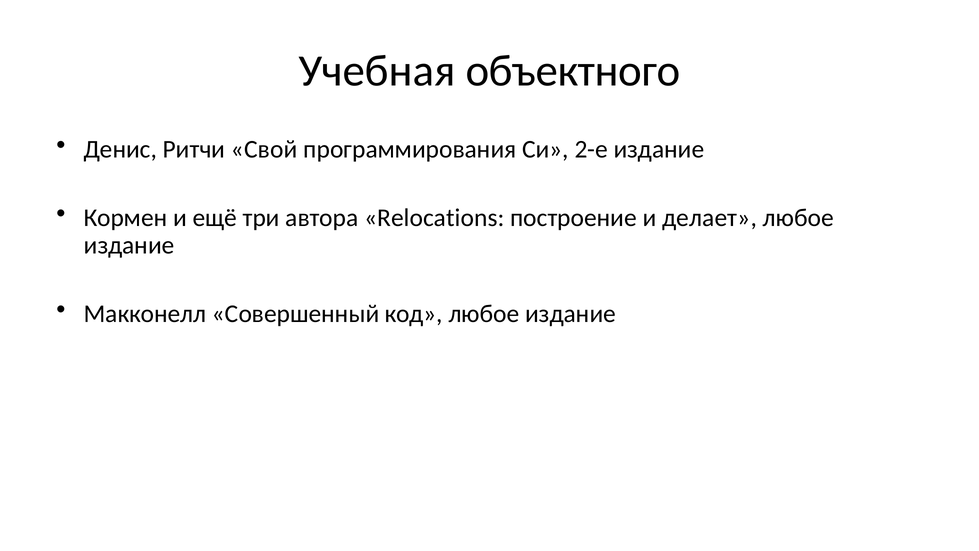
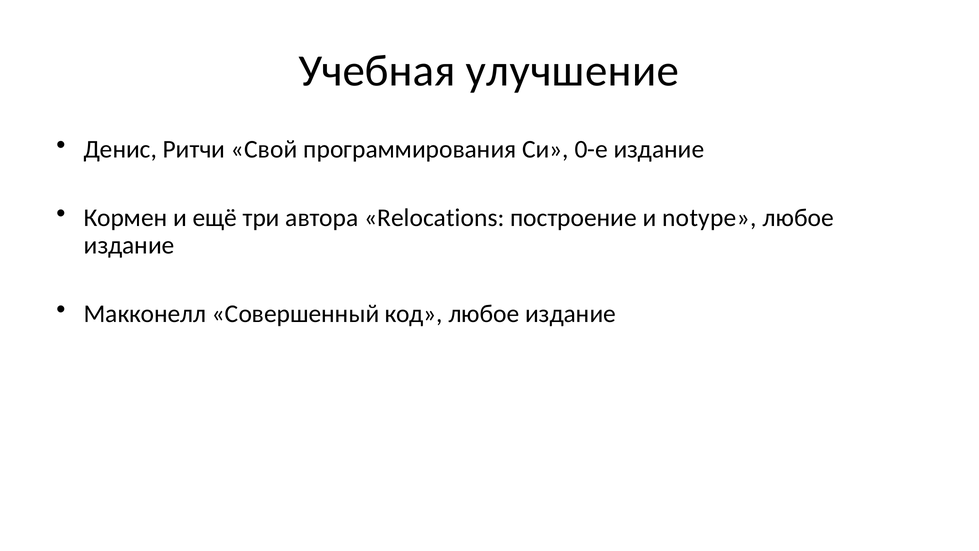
объектного: объектного -> улучшение (572, 71)
2-е: 2-е -> 0-е (591, 149)
делает: делает -> notype (709, 218)
